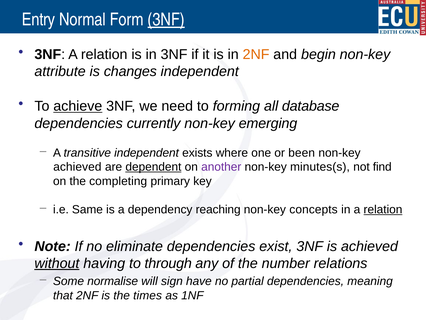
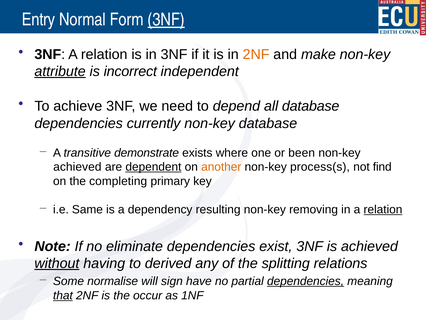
begin: begin -> make (318, 54)
attribute underline: none -> present (60, 71)
changes: changes -> incorrect (130, 71)
achieve underline: present -> none (78, 106)
forming: forming -> depend (236, 106)
non-key emerging: emerging -> database (268, 123)
transitive independent: independent -> demonstrate (147, 153)
another colour: purple -> orange (221, 167)
minutes(s: minutes(s -> process(s (320, 167)
reaching: reaching -> resulting (218, 209)
concepts: concepts -> removing (314, 209)
through: through -> derived (168, 263)
number: number -> splitting (286, 263)
dependencies underline: none -> present (306, 281)
that underline: none -> present (63, 295)
times: times -> occur (148, 295)
